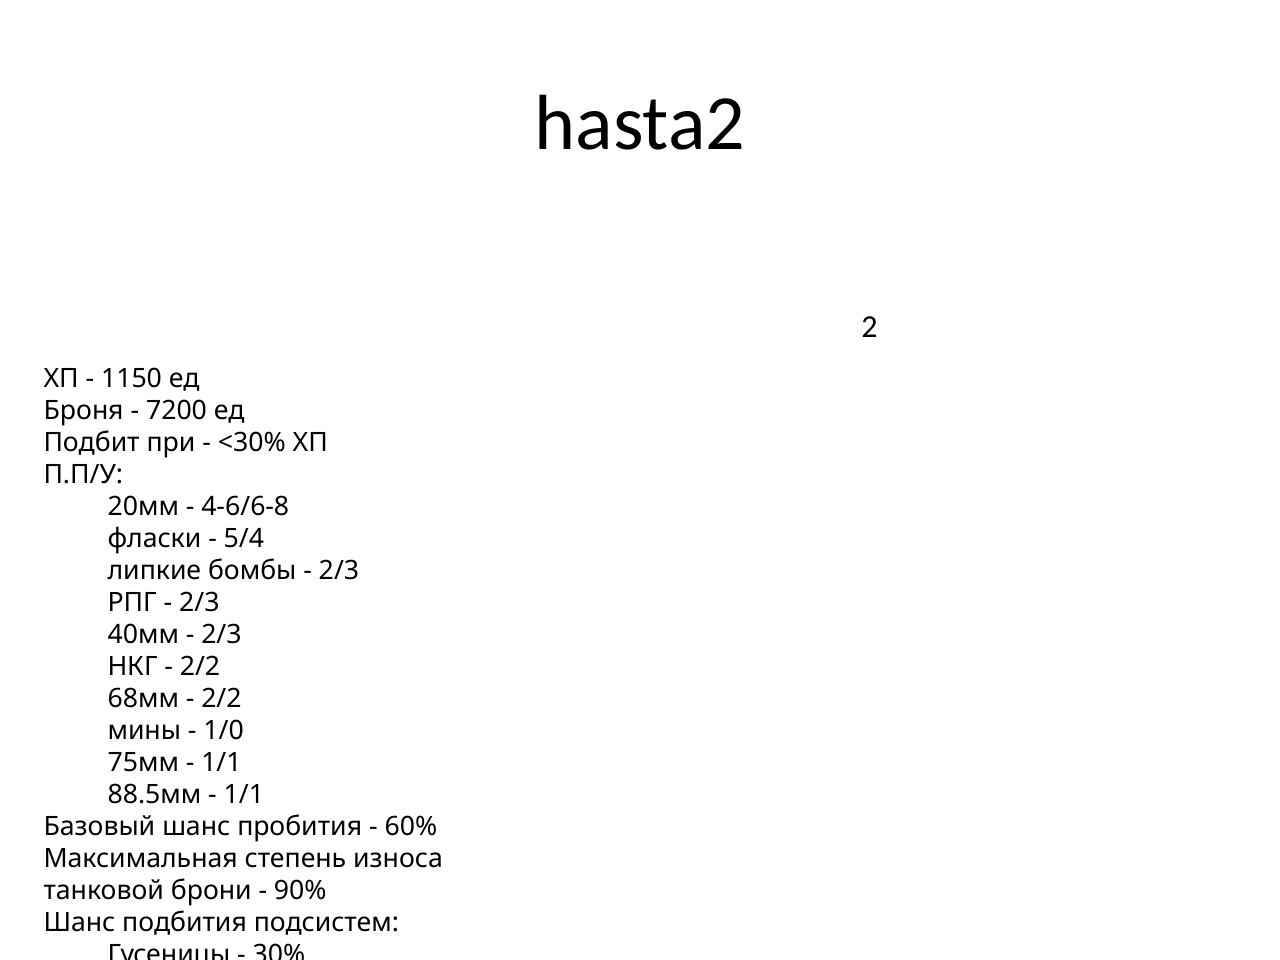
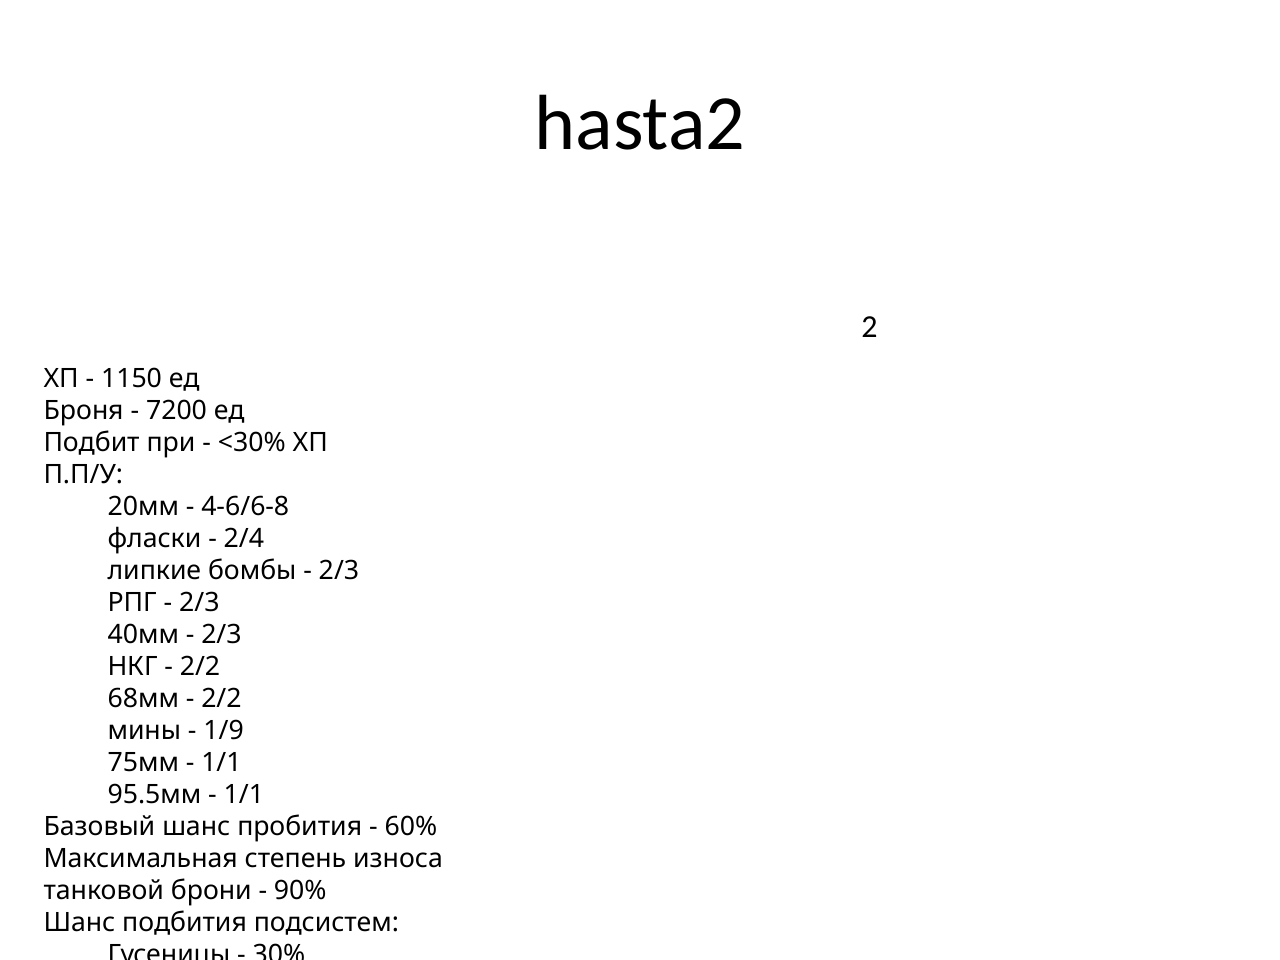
5/4: 5/4 -> 2/4 (244, 539)
1/0: 1/0 -> 1/9 (224, 731)
88.5мм: 88.5мм -> 95.5мм (154, 795)
